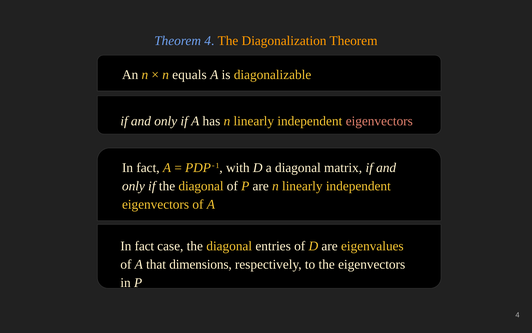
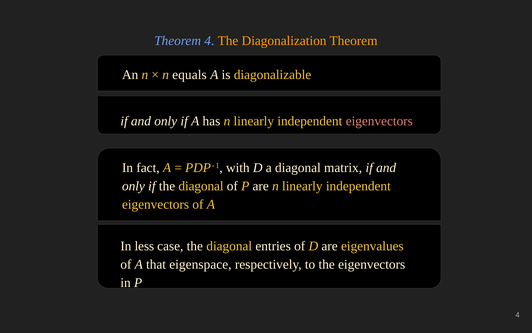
fact: fact -> less (144, 246)
dimensions: dimensions -> eigenspace (200, 264)
